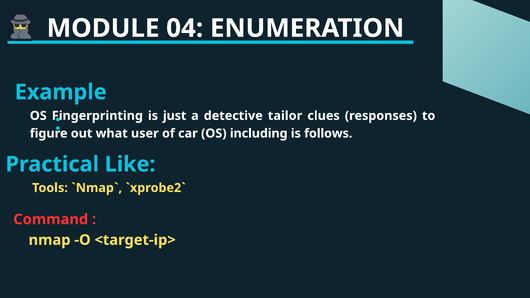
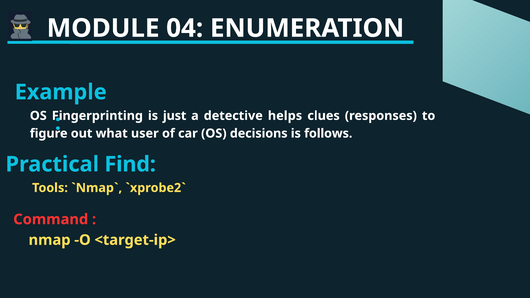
tailor: tailor -> helps (285, 116)
including: including -> decisions (259, 133)
Like: Like -> Find (130, 164)
